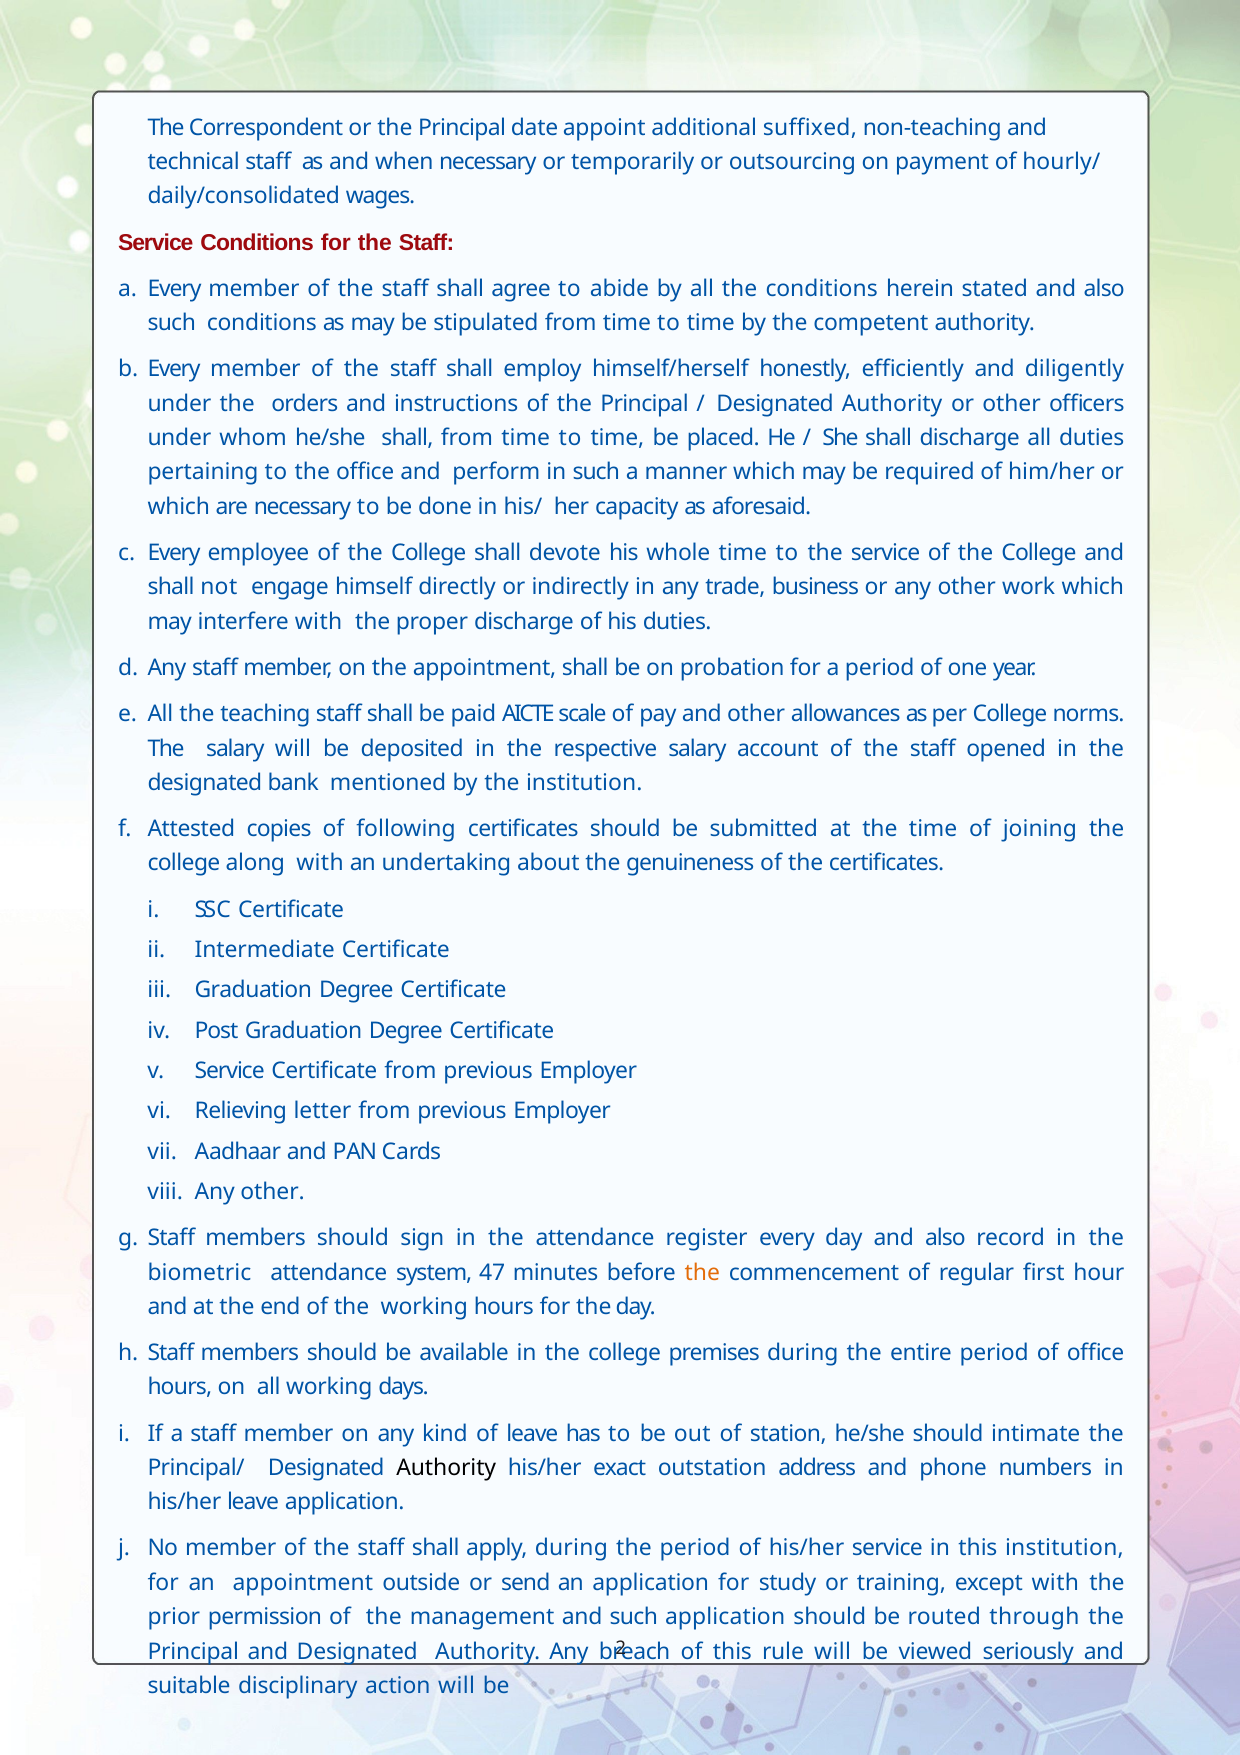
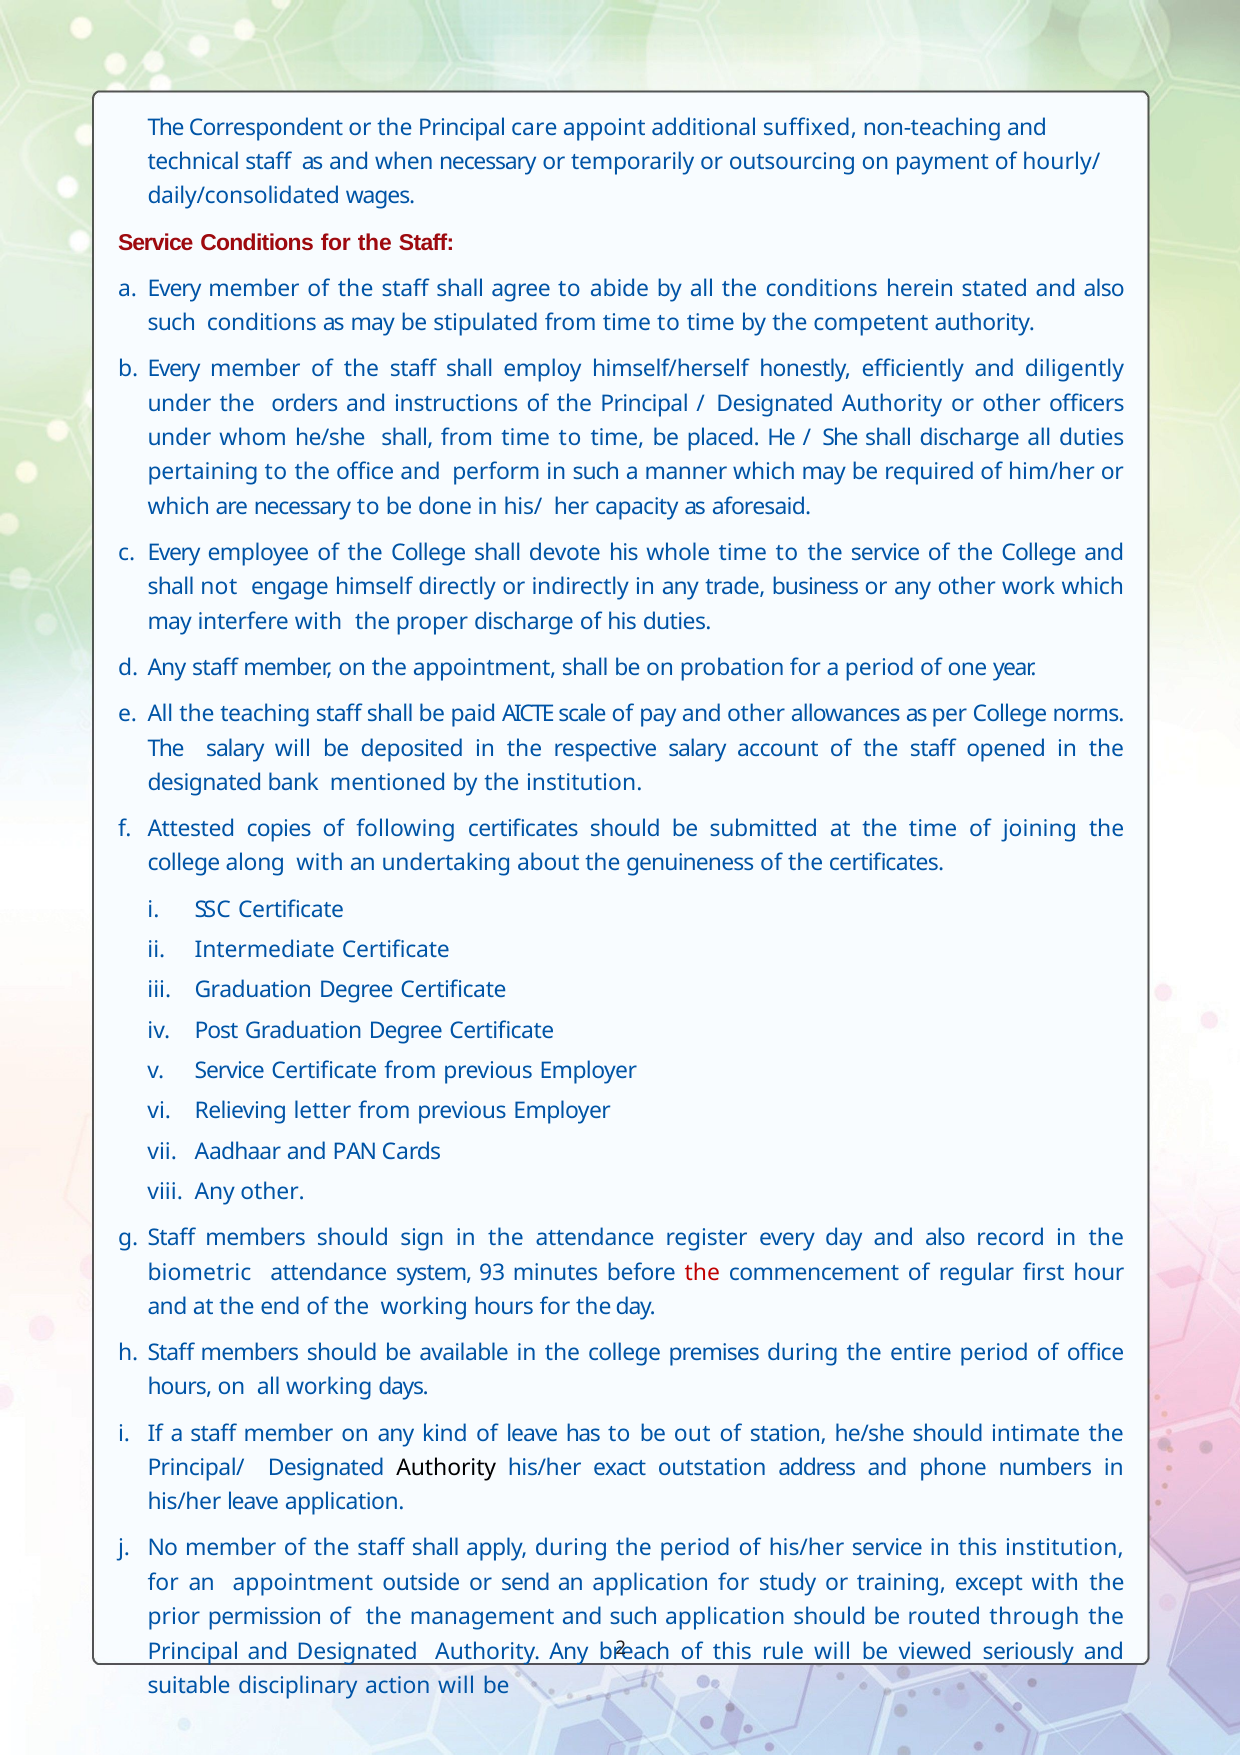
date: date -> care (534, 128)
47: 47 -> 93 (492, 1272)
the colour: orange -> red (702, 1272)
